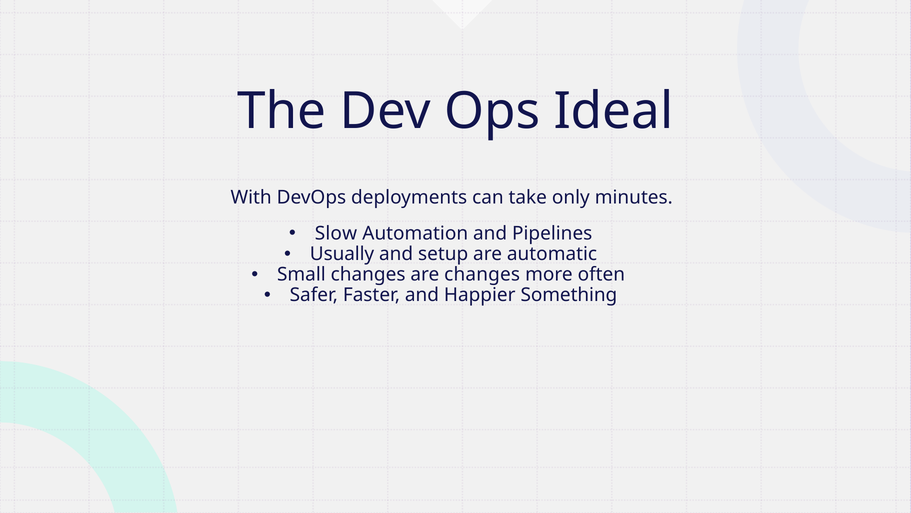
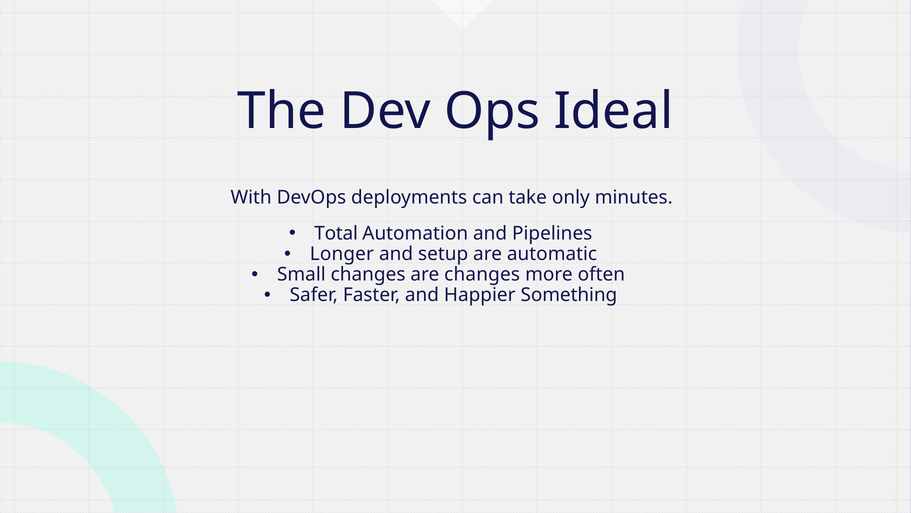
Slow: Slow -> Total (336, 233)
Usually: Usually -> Longer (342, 254)
